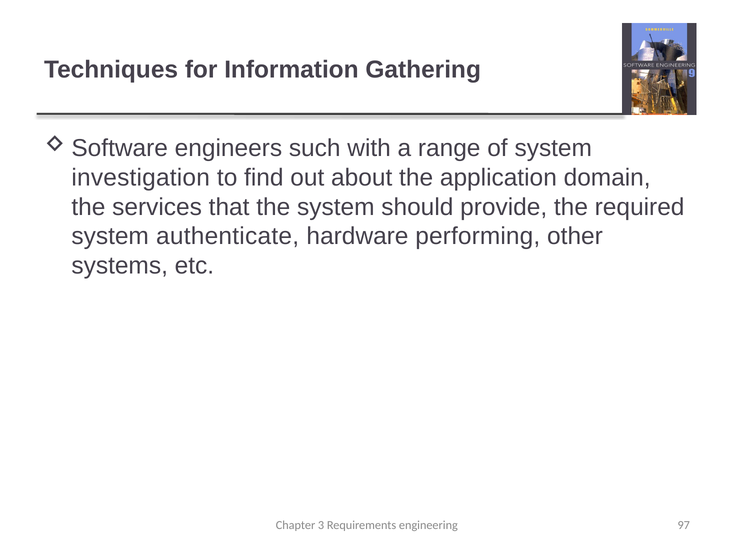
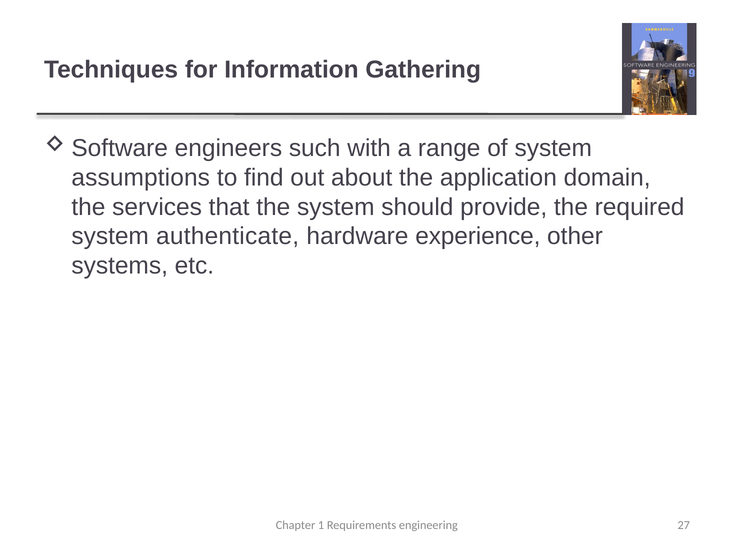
investigation: investigation -> assumptions (141, 178)
performing: performing -> experience (478, 237)
3: 3 -> 1 (321, 526)
97: 97 -> 27 (684, 526)
